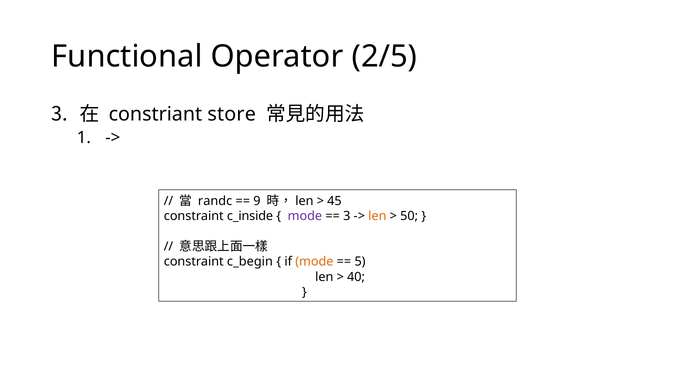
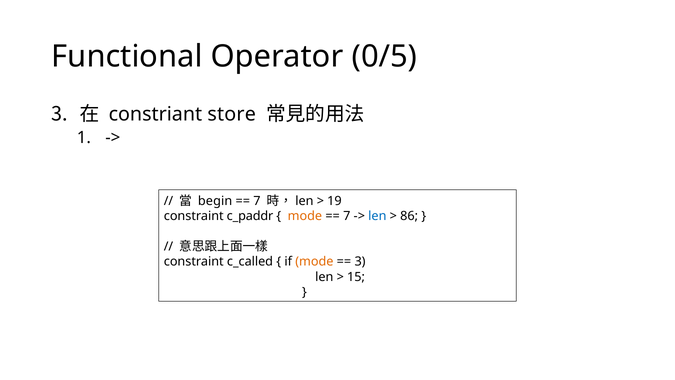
2/5: 2/5 -> 0/5 (384, 57)
randc: randc -> begin (215, 201)
9: 9 -> 7 (257, 201)
45: 45 -> 19 (334, 201)
c_inside: c_inside -> c_paddr (250, 216)
mode colour: purple -> orange (305, 216)
3: 3 -> 7 (347, 216)
len colour: orange -> blue (377, 216)
50: 50 -> 86 (409, 216)
c_begin: c_begin -> c_called (250, 262)
5: 5 -> 3 (360, 262)
40: 40 -> 15 (356, 277)
